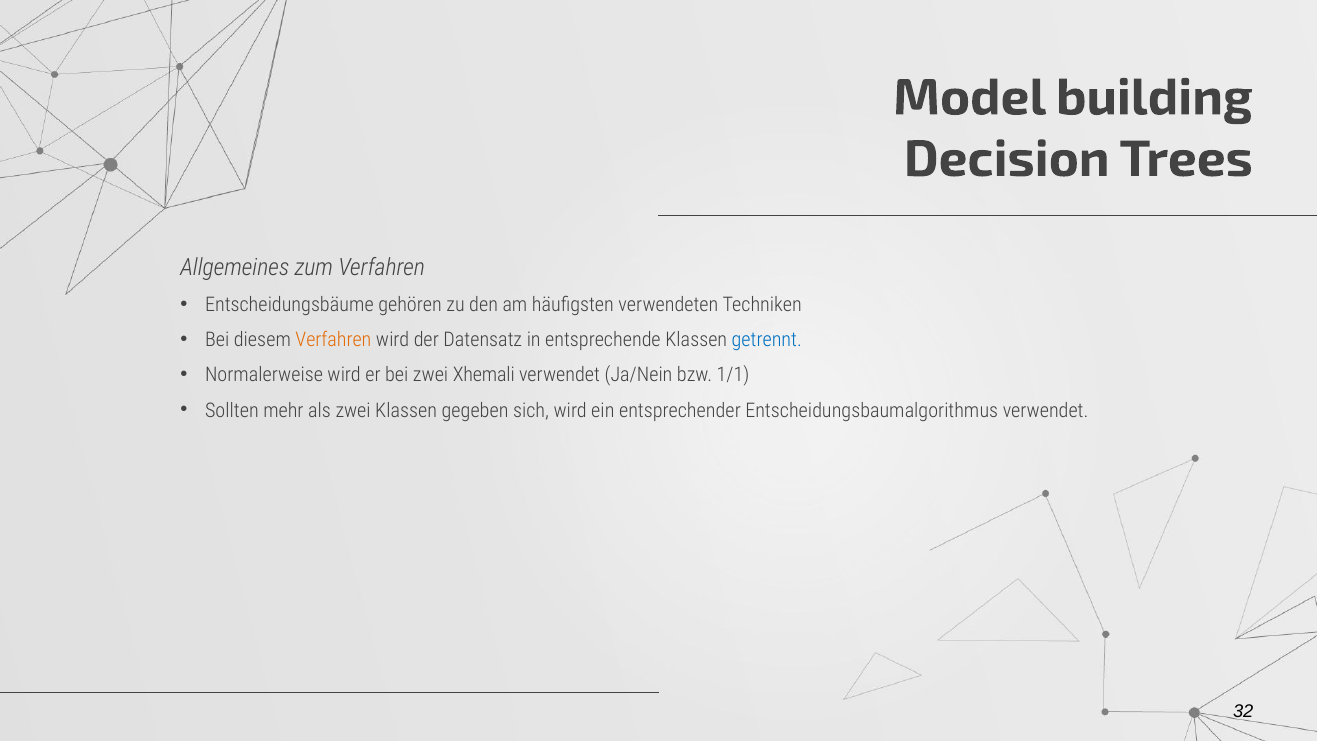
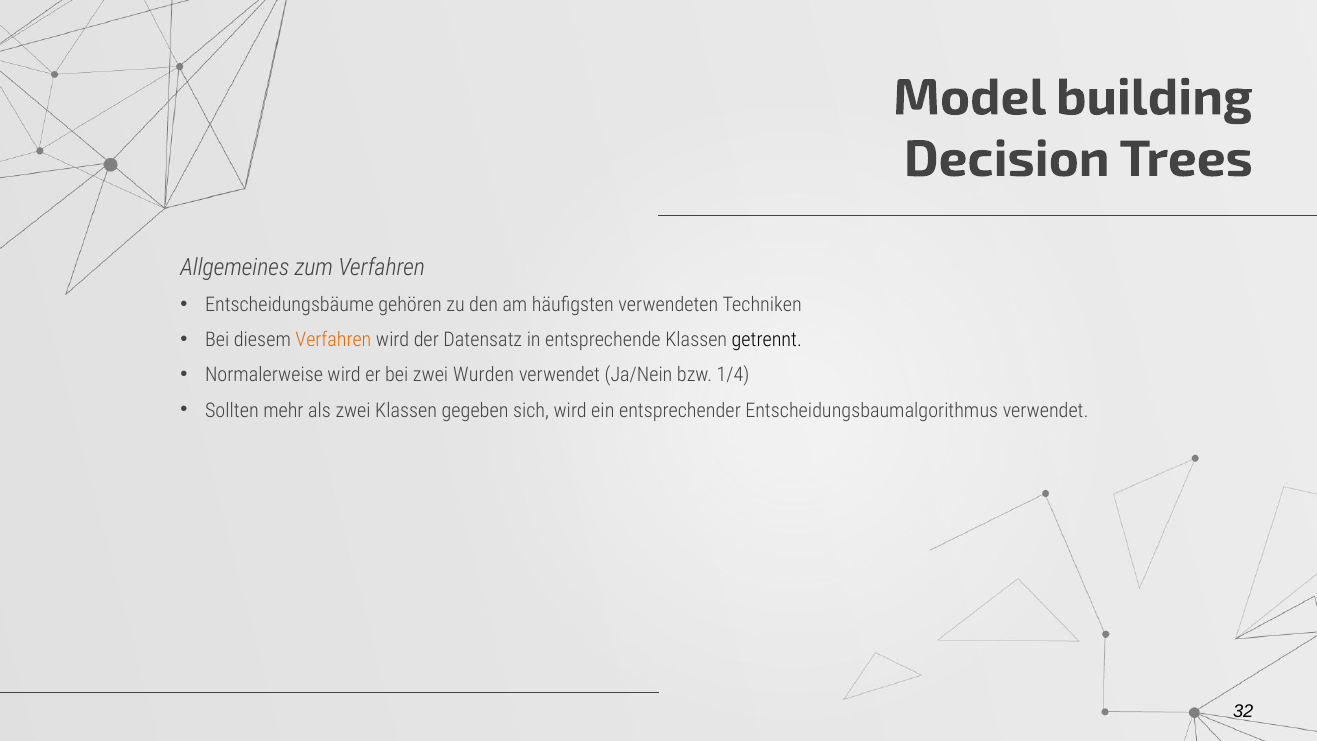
getrennt colour: blue -> black (767, 340)
Xhemali: Xhemali -> Wurden (484, 375)
1/1: 1/1 -> 1/4 (733, 375)
